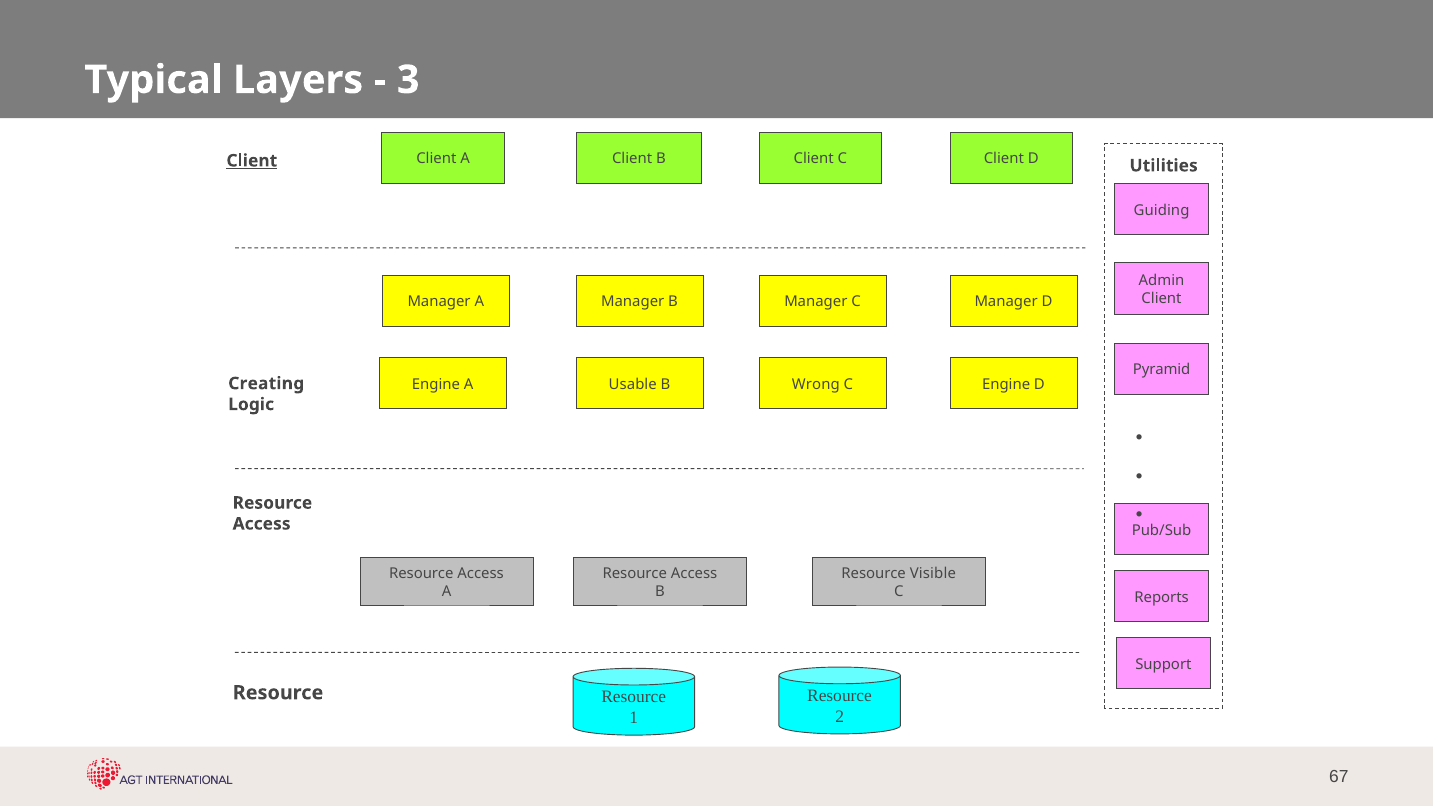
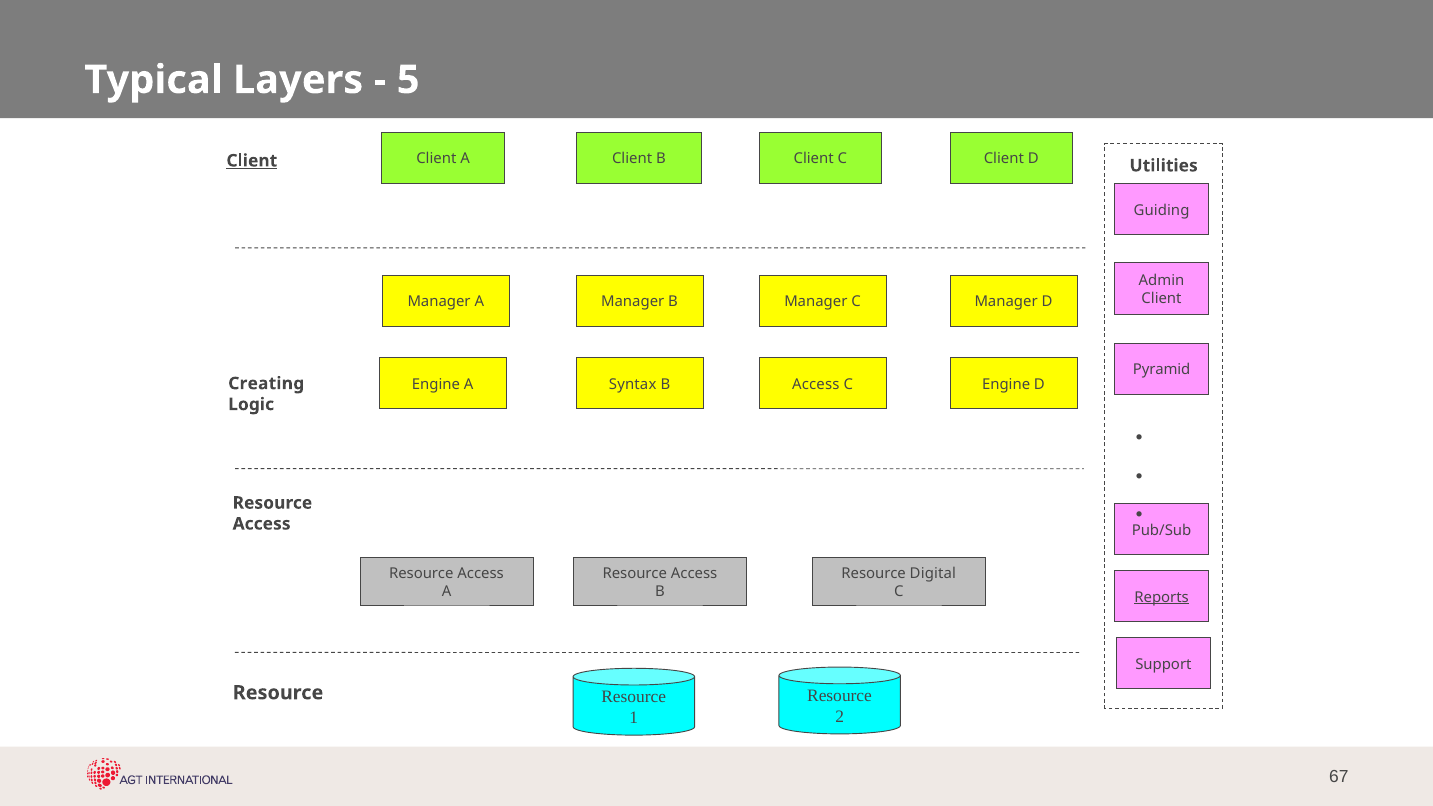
3: 3 -> 5 (408, 80)
Usable: Usable -> Syntax (633, 384)
Wrong: Wrong -> Access (816, 384)
Visible: Visible -> Digital (933, 573)
Reports underline: none -> present (1162, 597)
